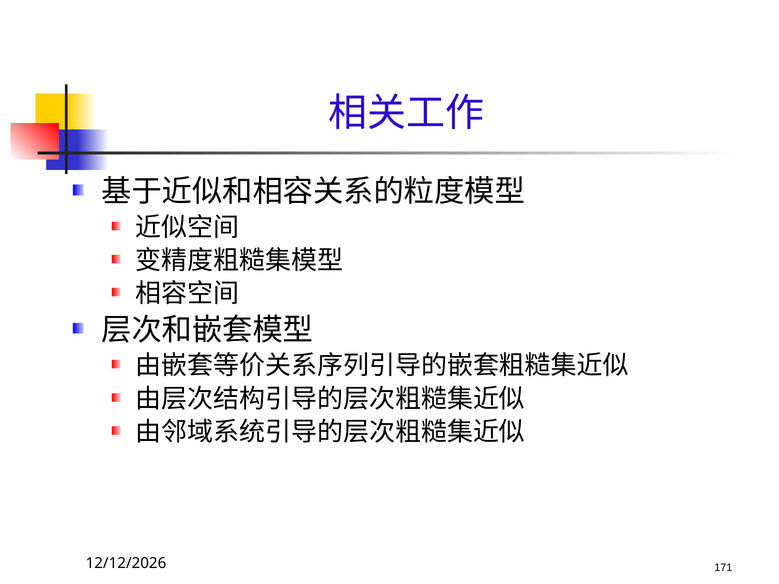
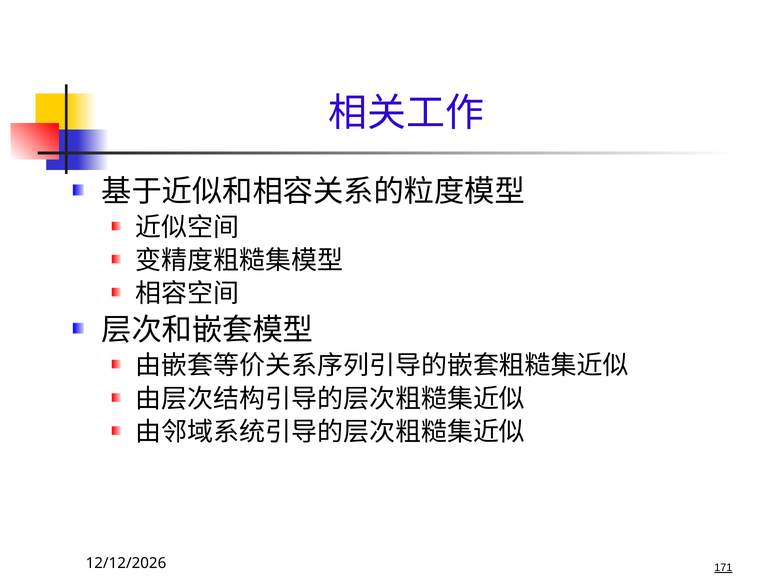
171 underline: none -> present (723, 568)
